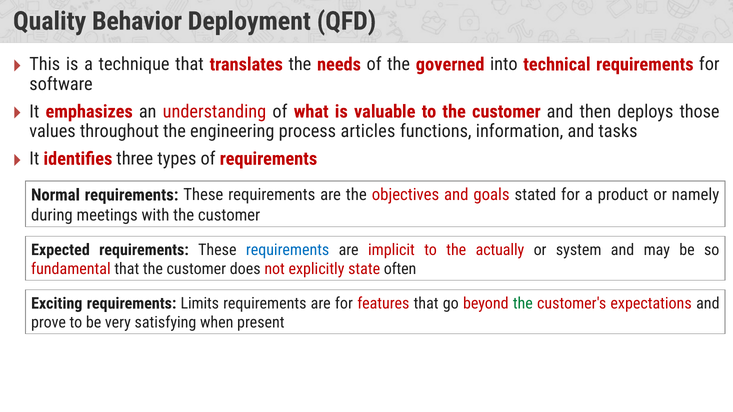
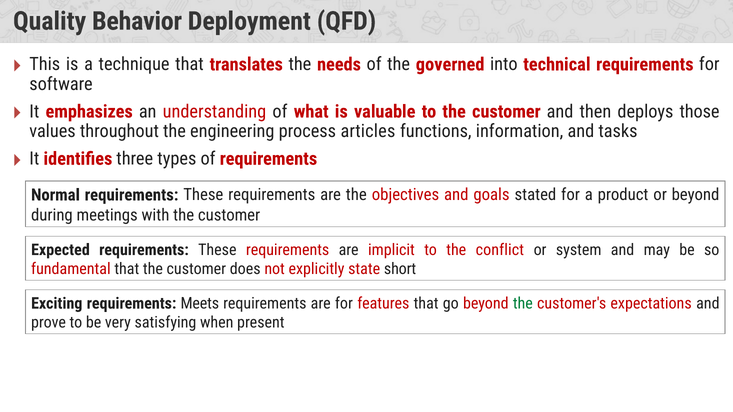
or namely: namely -> beyond (696, 195)
requirements colour: blue -> red (288, 250)
actually: actually -> conflict (500, 250)
often: often -> short (400, 269)
Limits: Limits -> Meets (200, 304)
